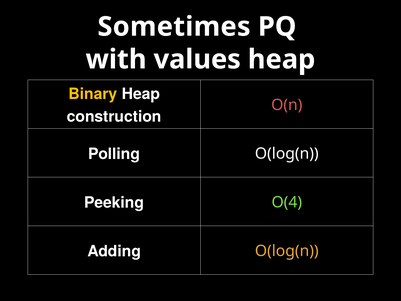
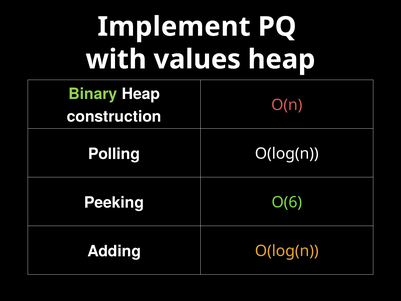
Sometimes: Sometimes -> Implement (174, 27)
Binary colour: yellow -> light green (93, 94)
O(4: O(4 -> O(6 (287, 202)
